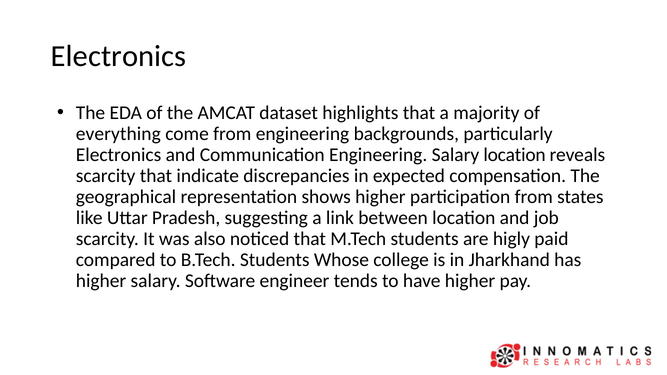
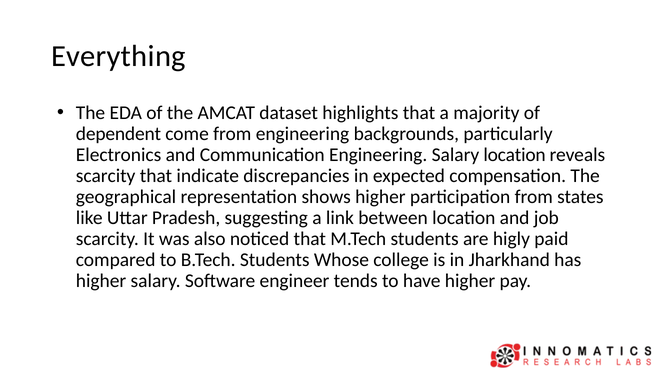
Electronics: Electronics -> Everything (118, 56)
everything: everything -> dependent (118, 134)
